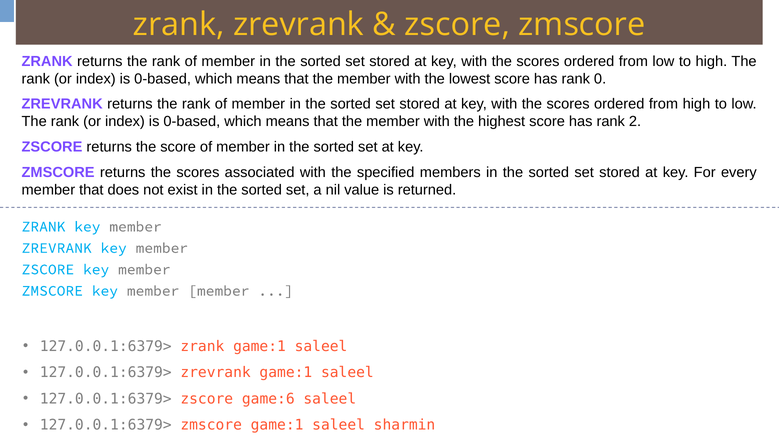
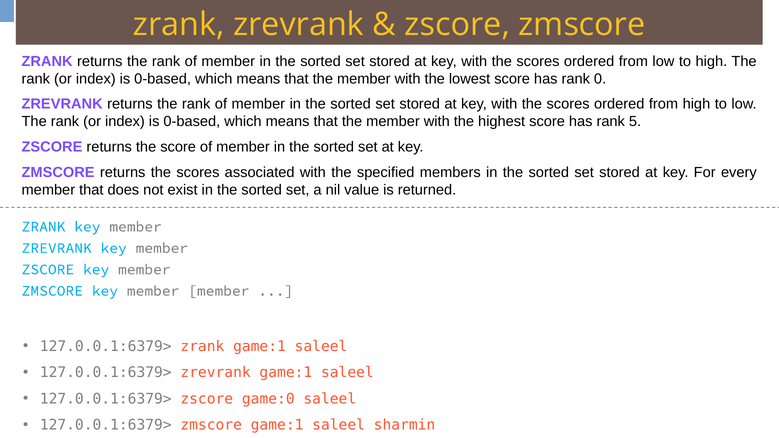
2: 2 -> 5 (635, 122)
game:6: game:6 -> game:0 (268, 399)
